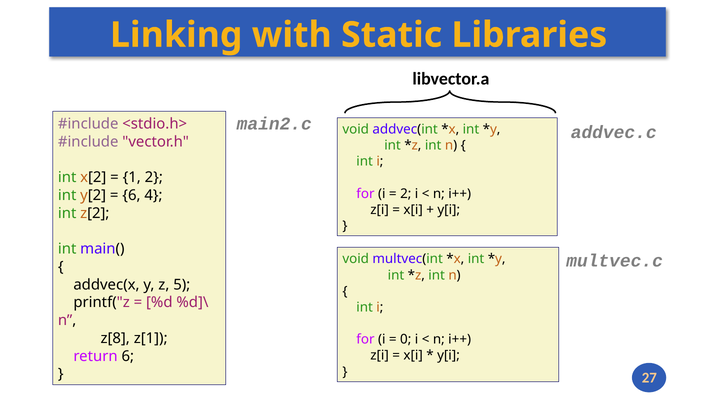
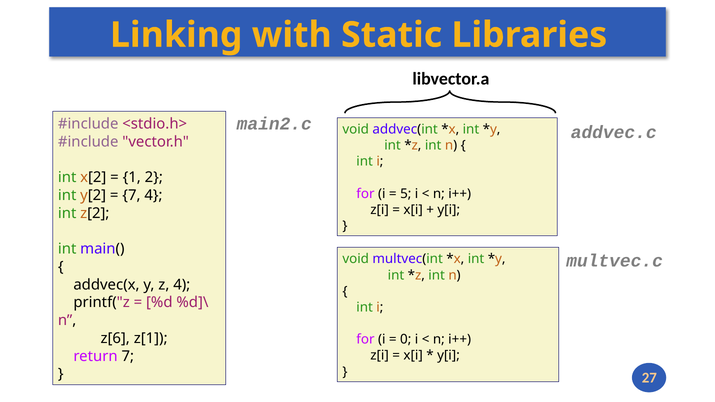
2: 2 -> 5 (406, 194)
6: 6 -> 7 (131, 195)
z 5: 5 -> 4 (182, 285)
z[8: z[8 -> z[6 (115, 338)
return 6: 6 -> 7 (128, 356)
